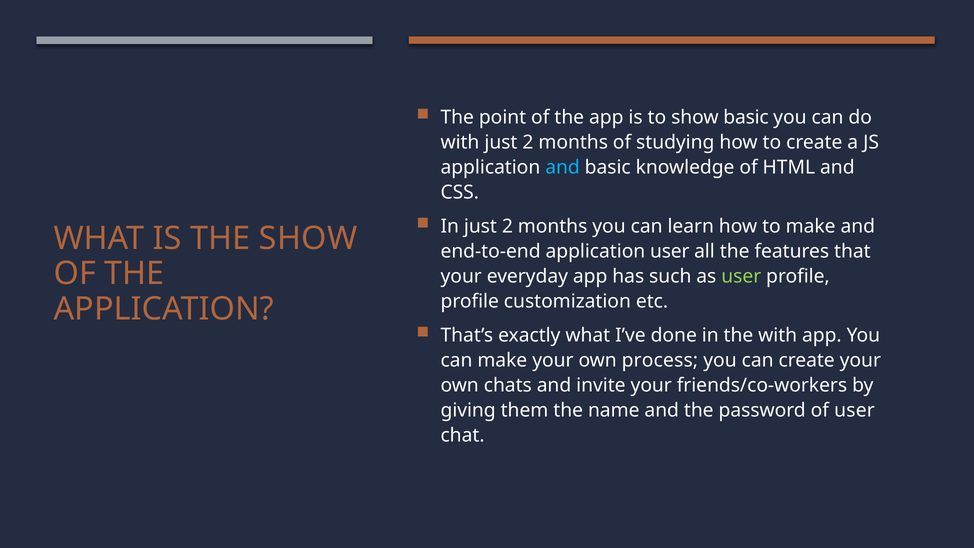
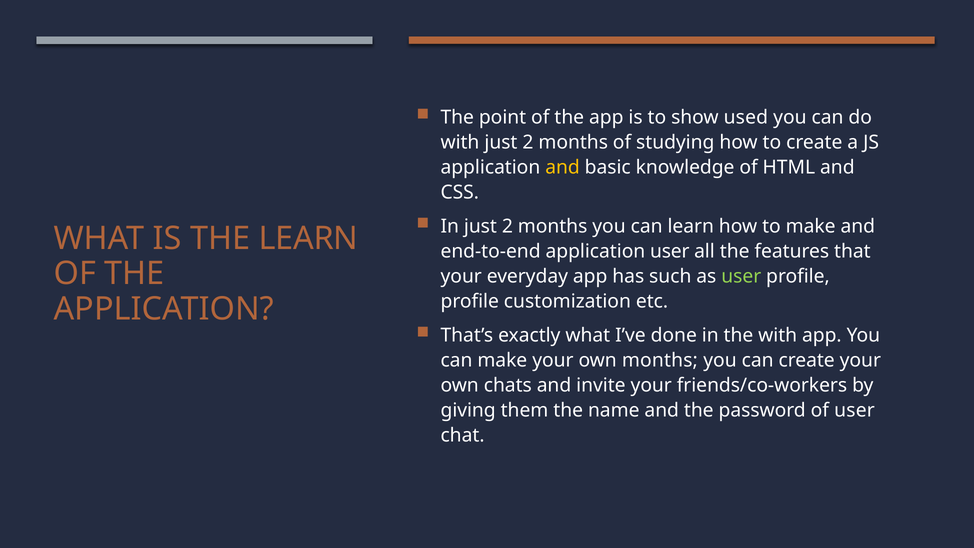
show basic: basic -> used (746, 117)
and colour: light blue -> yellow (563, 167)
THE SHOW: SHOW -> LEARN (308, 239)
own process: process -> months (660, 360)
